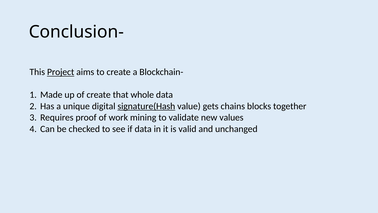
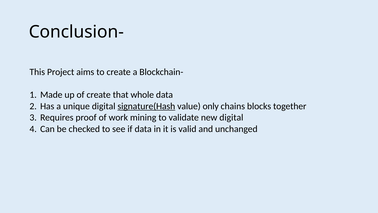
Project underline: present -> none (61, 72)
gets: gets -> only (211, 106)
new values: values -> digital (231, 117)
